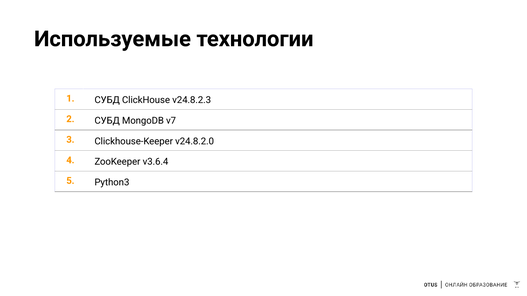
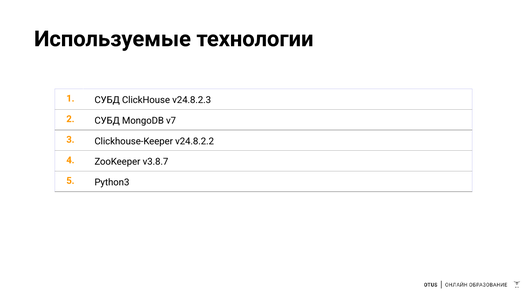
v24.8.2.0: v24.8.2.0 -> v24.8.2.2 (195, 141)
v3.6.4: v3.6.4 -> v3.8.7 (156, 162)
